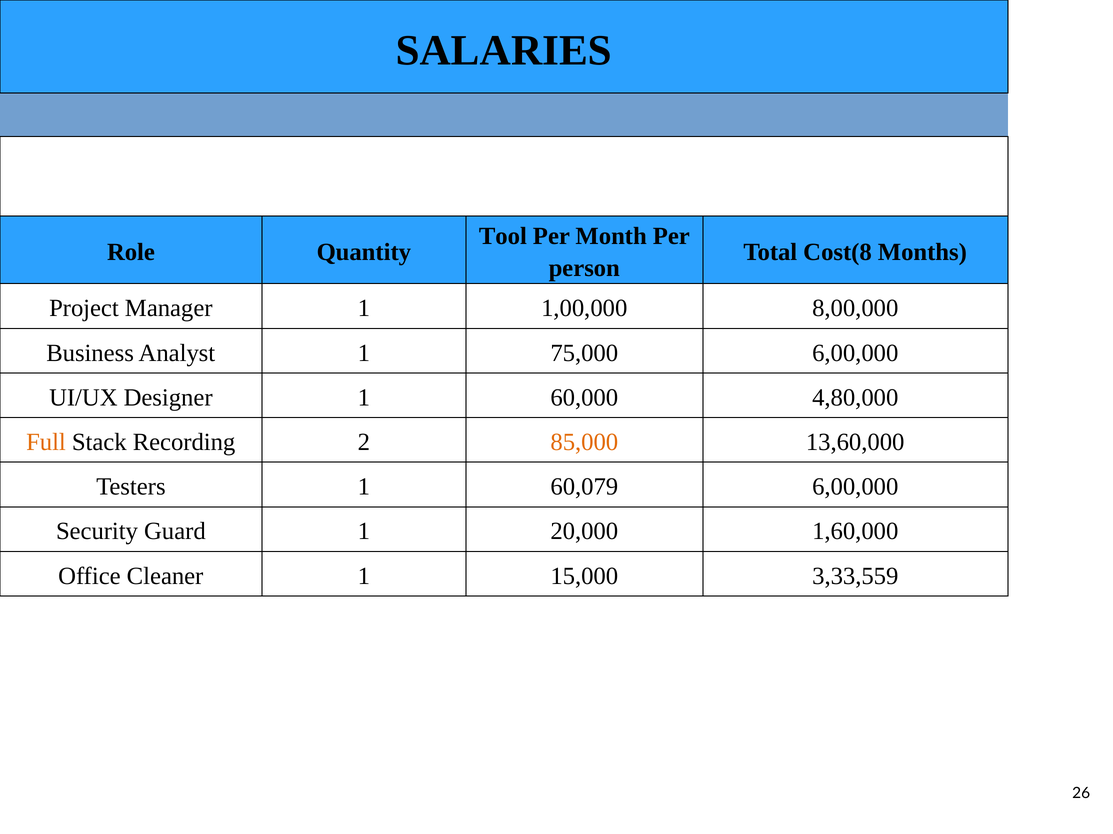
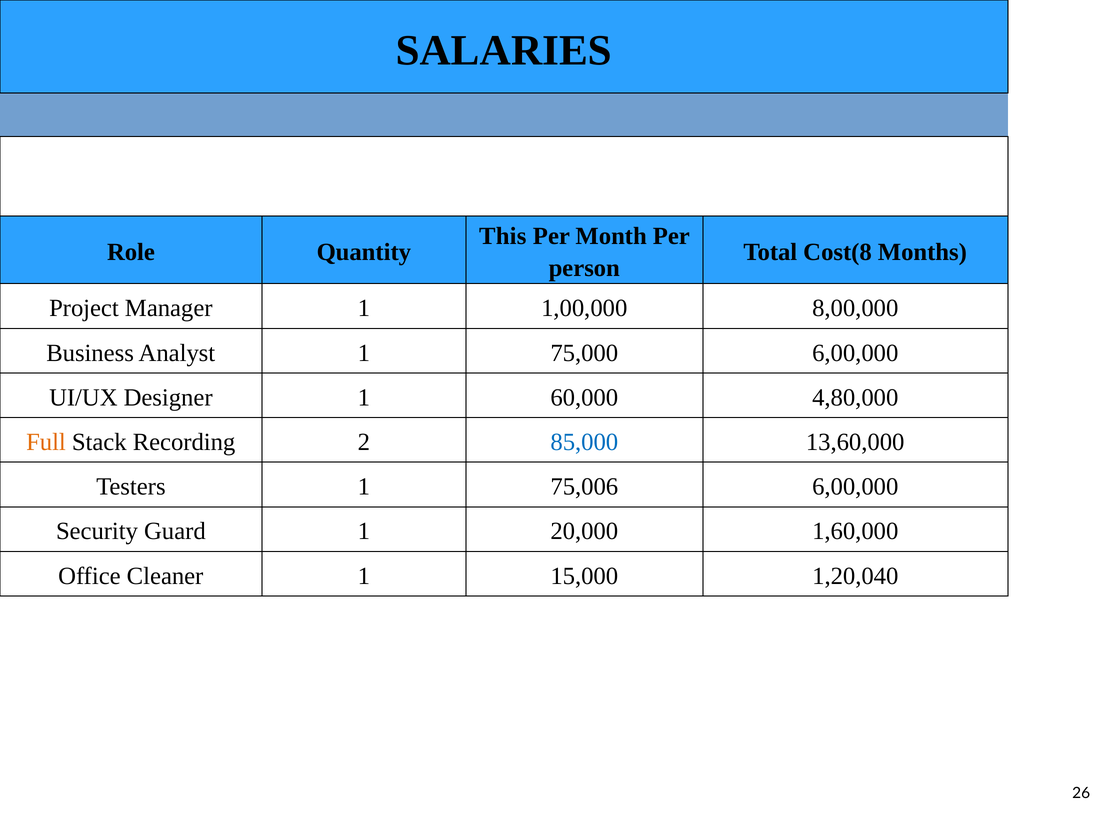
Tool: Tool -> This (503, 237)
85,000 colour: orange -> blue (584, 443)
60,079: 60,079 -> 75,006 (584, 487)
3,33,559: 3,33,559 -> 1,20,040 (855, 576)
